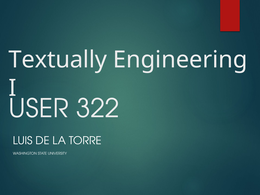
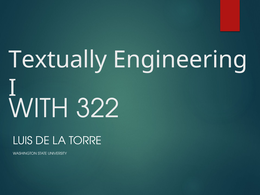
USER: USER -> WITH (39, 109)
